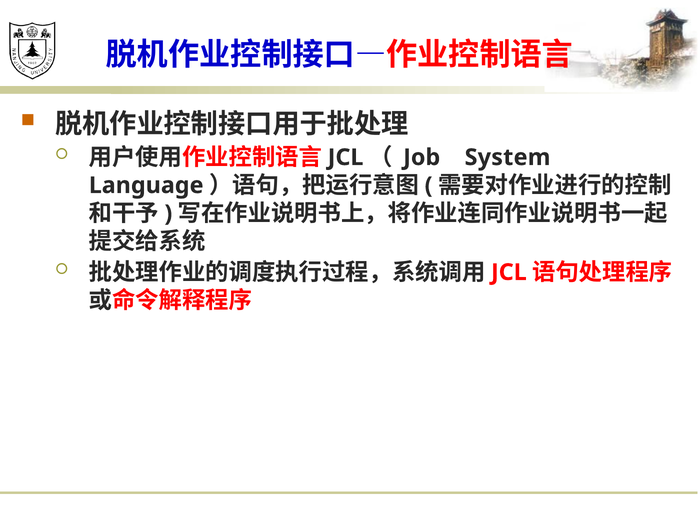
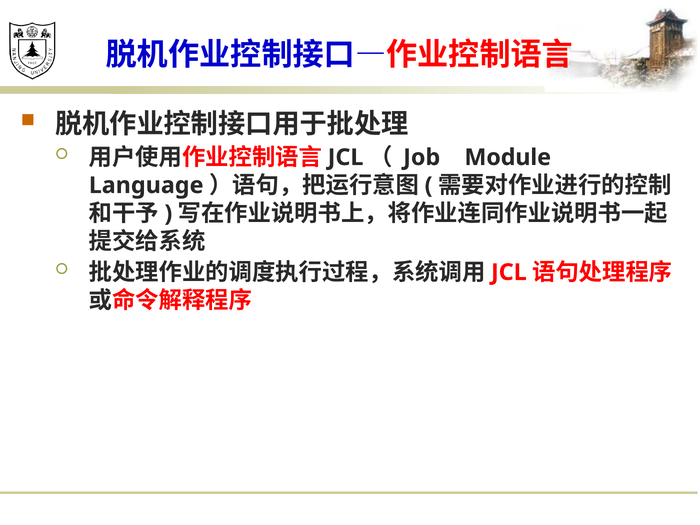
System: System -> Module (508, 157)
